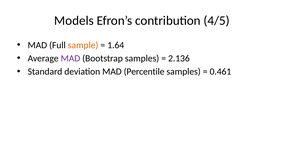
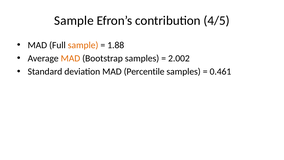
Models: Models -> Sample (74, 21)
1.64: 1.64 -> 1.88 (116, 45)
MAD colour: purple -> orange (70, 58)
2.136: 2.136 -> 2.002 (179, 58)
